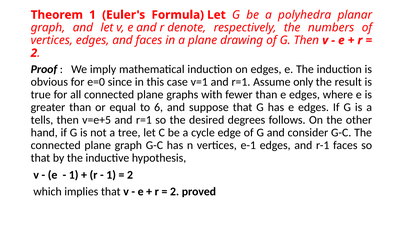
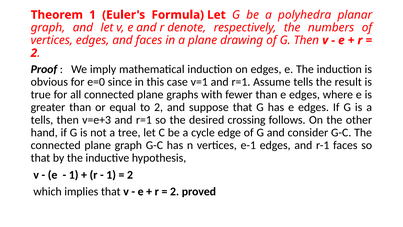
Assume only: only -> tells (303, 82)
to 6: 6 -> 2 (159, 107)
v=e+5: v=e+5 -> v=e+3 (97, 120)
degrees: degrees -> crossing (247, 120)
